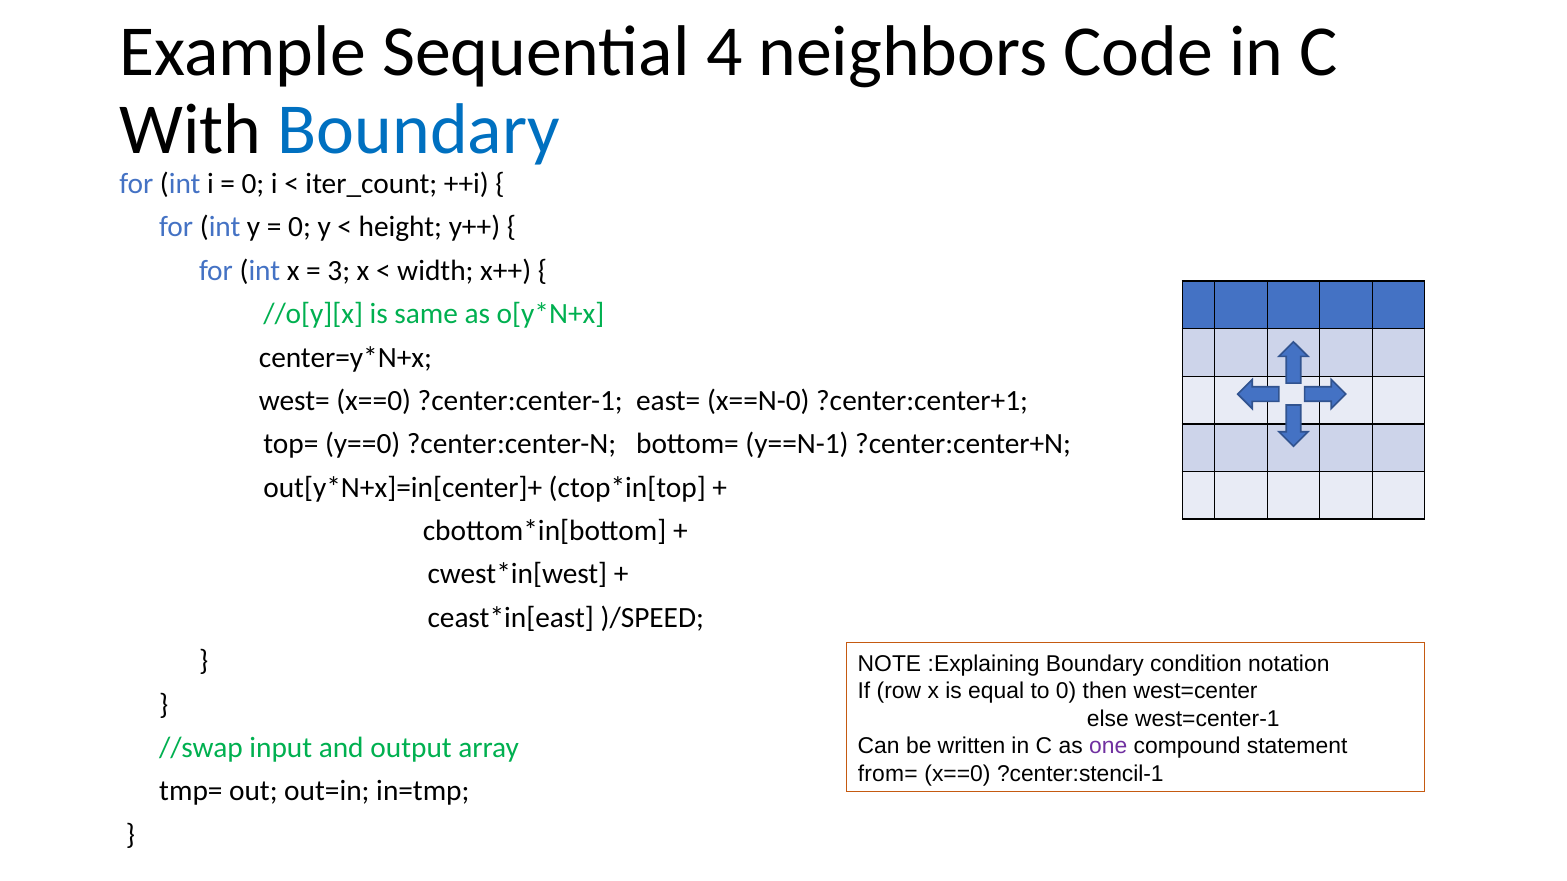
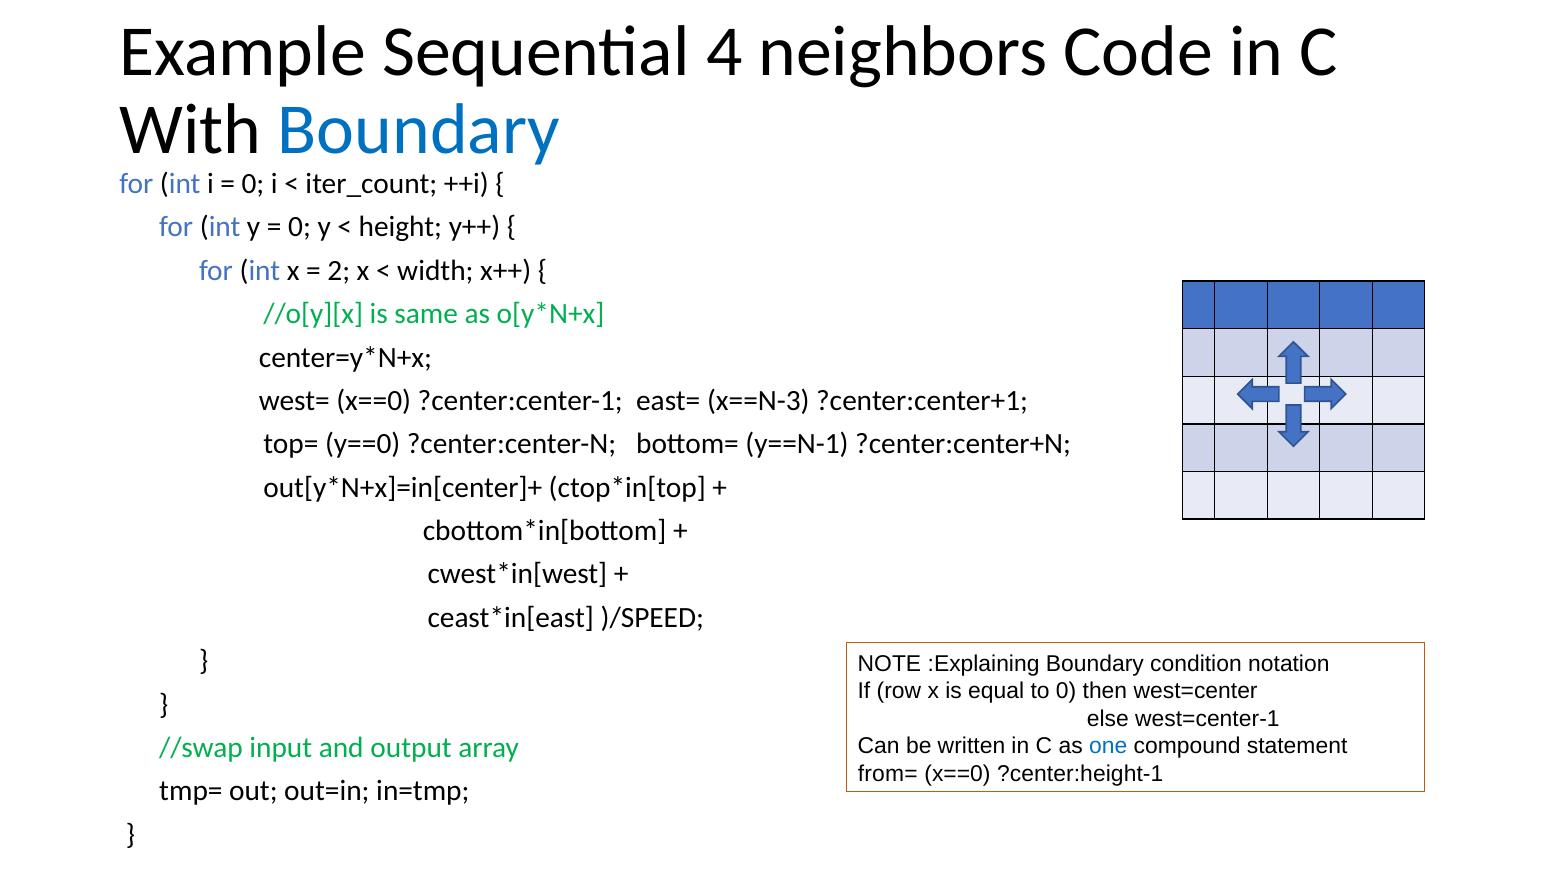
3: 3 -> 2 (339, 271)
x==N-0: x==N-0 -> x==N-3 (758, 401)
one colour: purple -> blue (1108, 747)
?center:stencil-1: ?center:stencil-1 -> ?center:height-1 (1080, 774)
